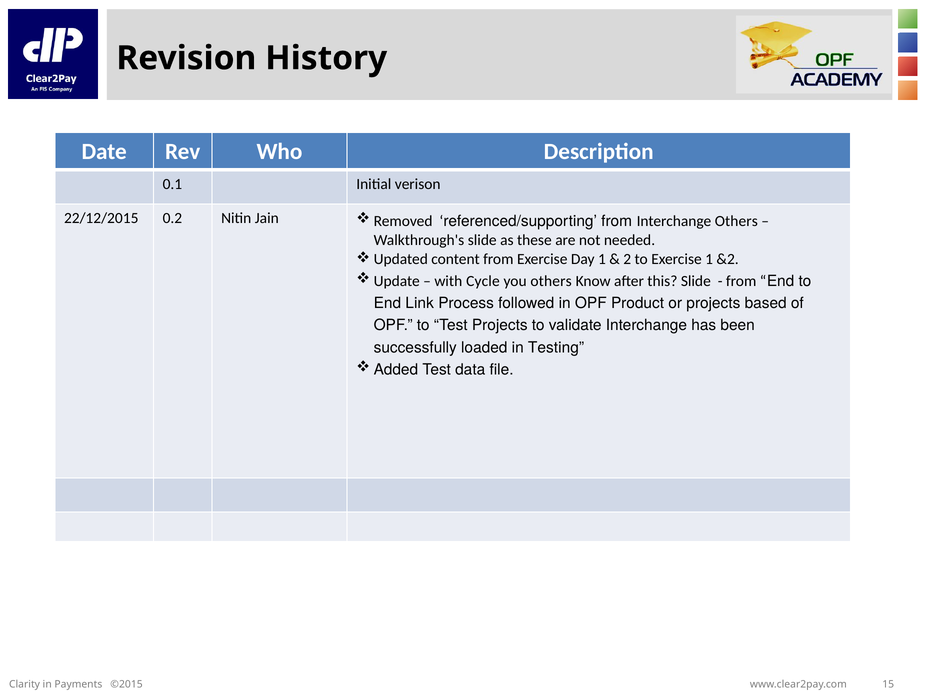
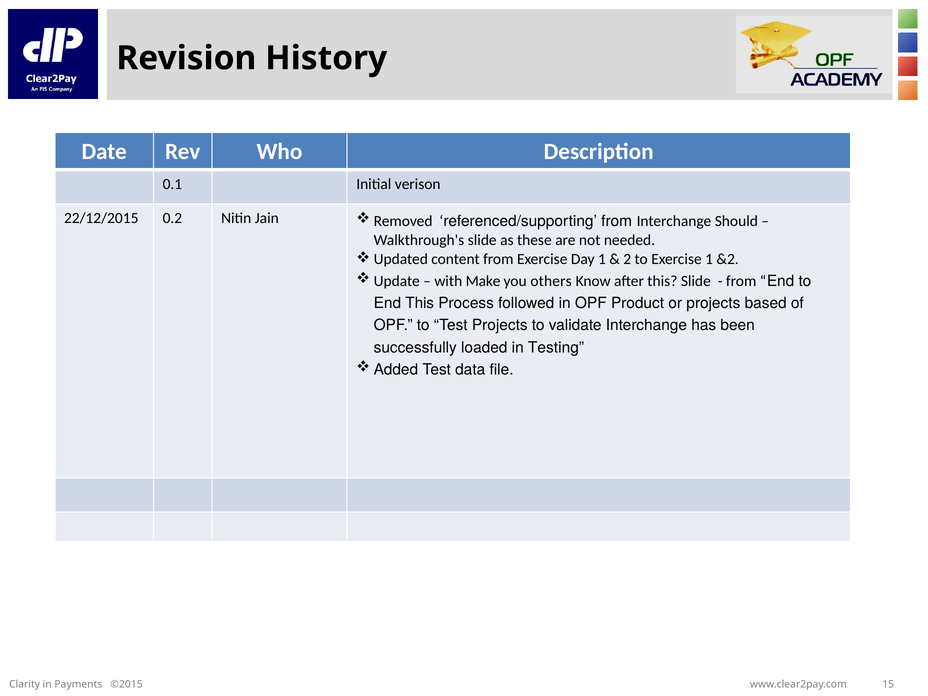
Interchange Others: Others -> Should (736, 221)
Cycle: Cycle -> Make (483, 281)
End Link: Link -> This (420, 303)
